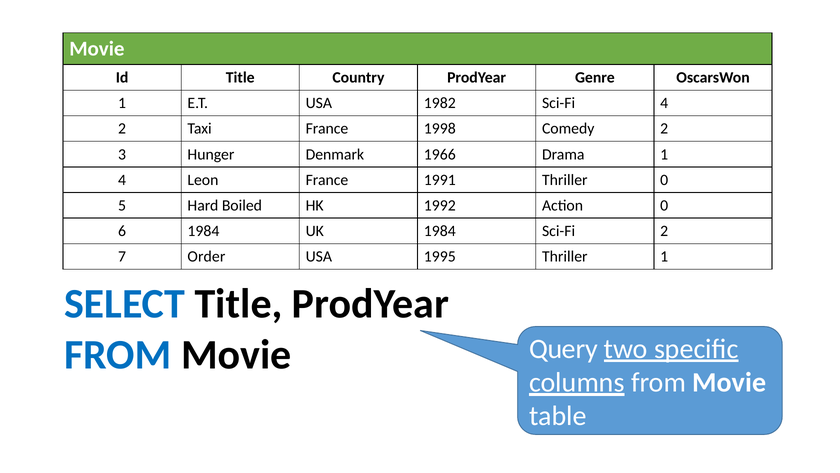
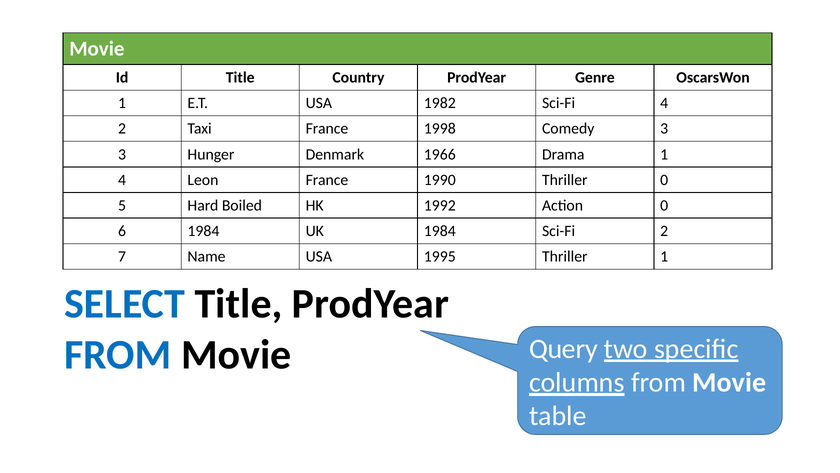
Comedy 2: 2 -> 3 (664, 129)
1991: 1991 -> 1990 (440, 180)
Order: Order -> Name (206, 256)
